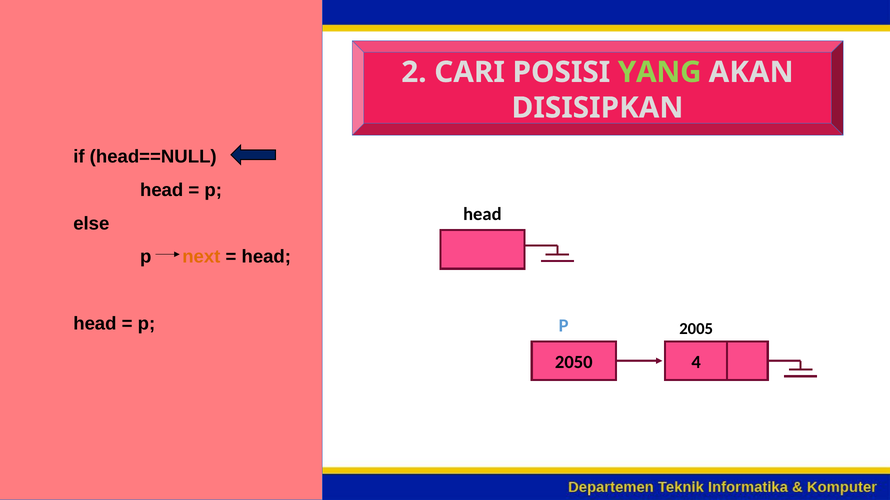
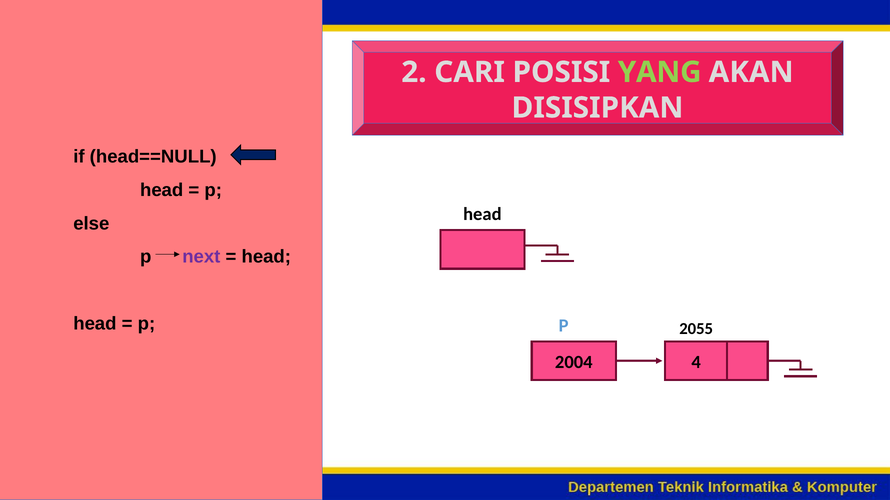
next colour: orange -> purple (201, 257)
2005: 2005 -> 2055 (696, 329)
2050: 2050 -> 2004 (574, 362)
